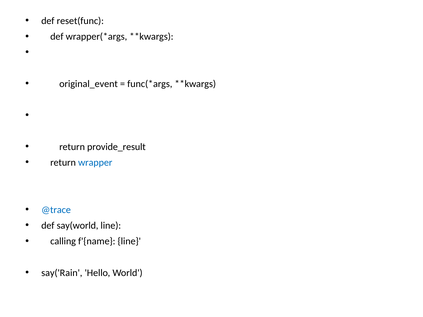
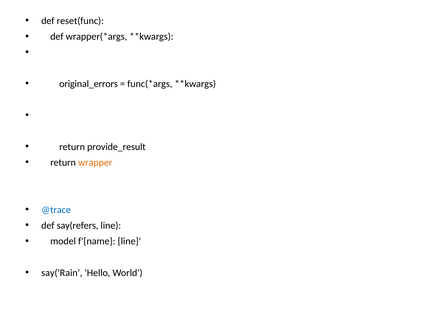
original_event: original_event -> original_errors (89, 84)
wrapper colour: blue -> orange (95, 163)
say(world: say(world -> say(refers (78, 226)
calling: calling -> model (63, 241)
